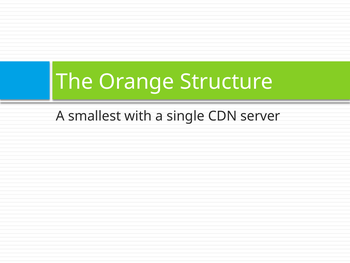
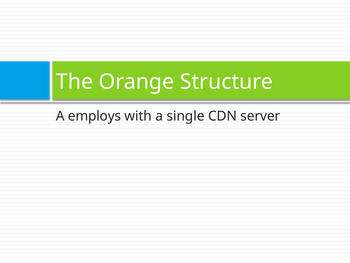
smallest: smallest -> employs (95, 116)
